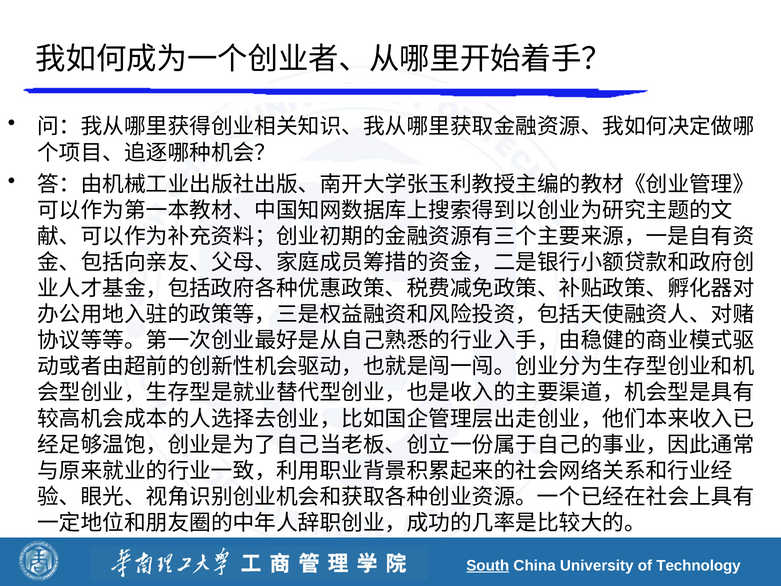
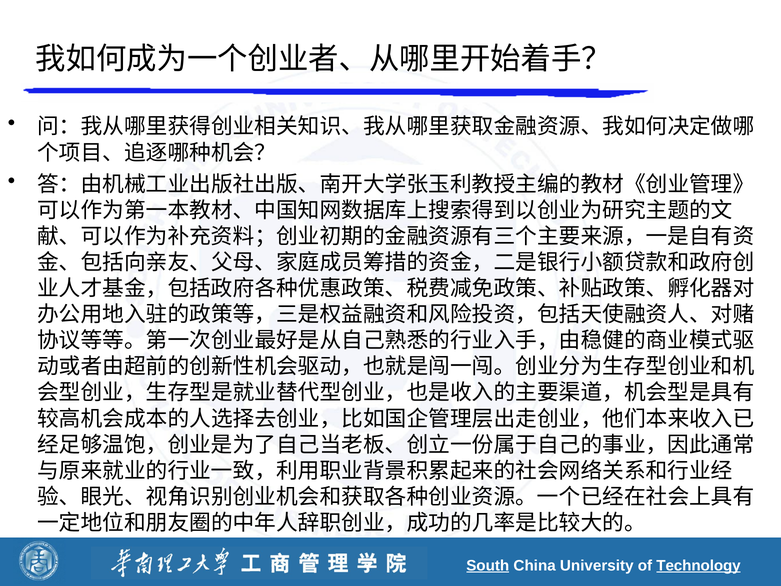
Technology underline: none -> present (699, 565)
